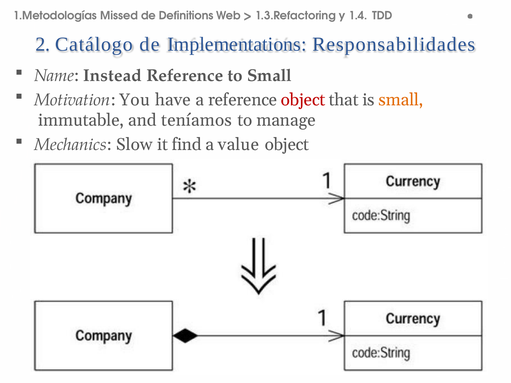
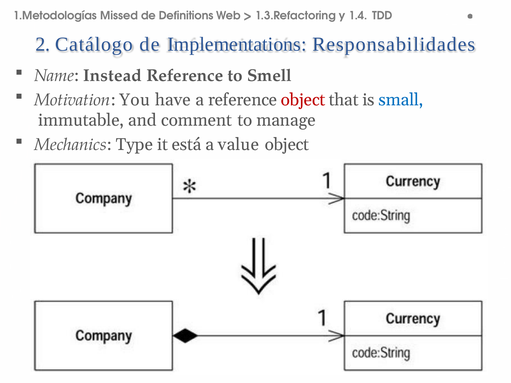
to Small: Small -> Smell (270, 76)
small colour: orange -> blue (401, 100)
teníamos: teníamos -> comment (197, 120)
Slow: Slow -> Type (134, 145)
find: find -> está (187, 145)
